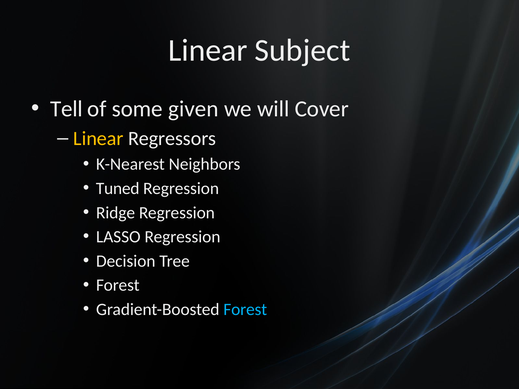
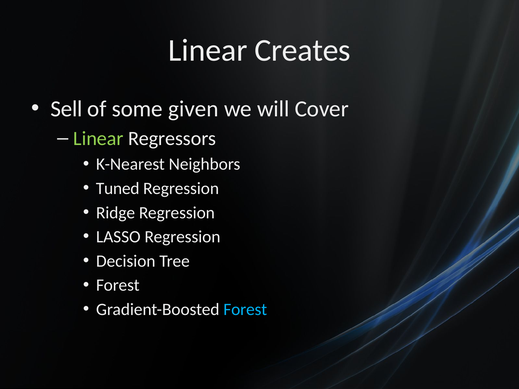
Subject: Subject -> Creates (303, 50)
Tell: Tell -> Sell (66, 109)
Linear colour: yellow -> light green (98, 139)
